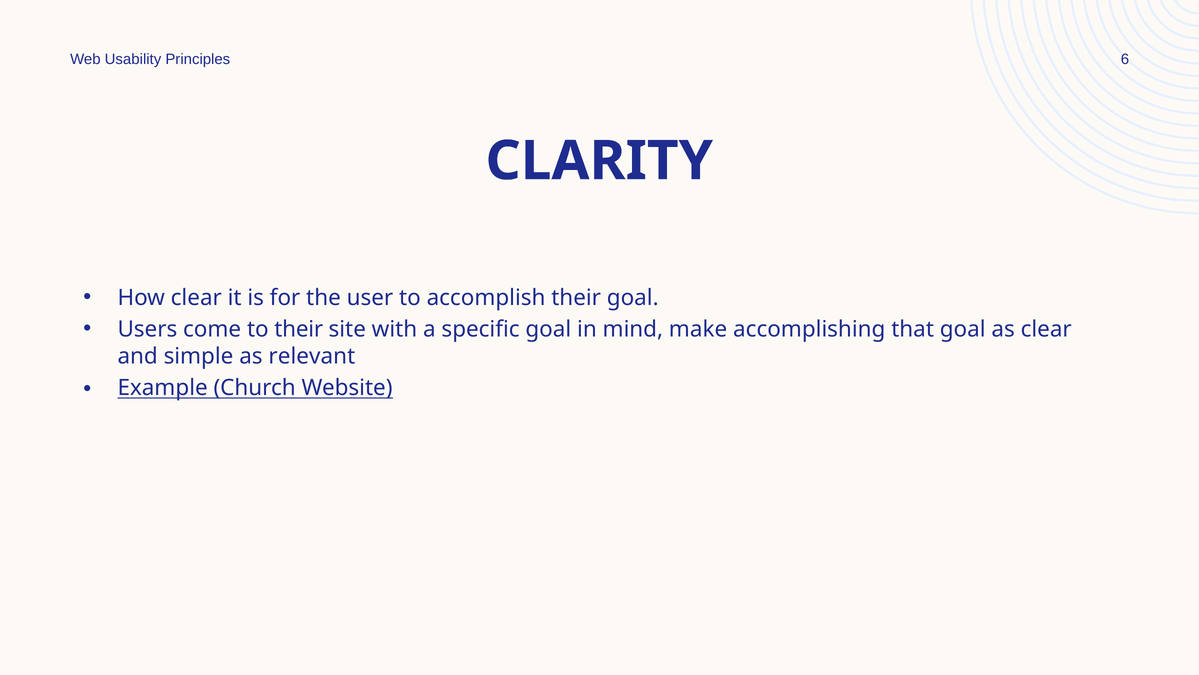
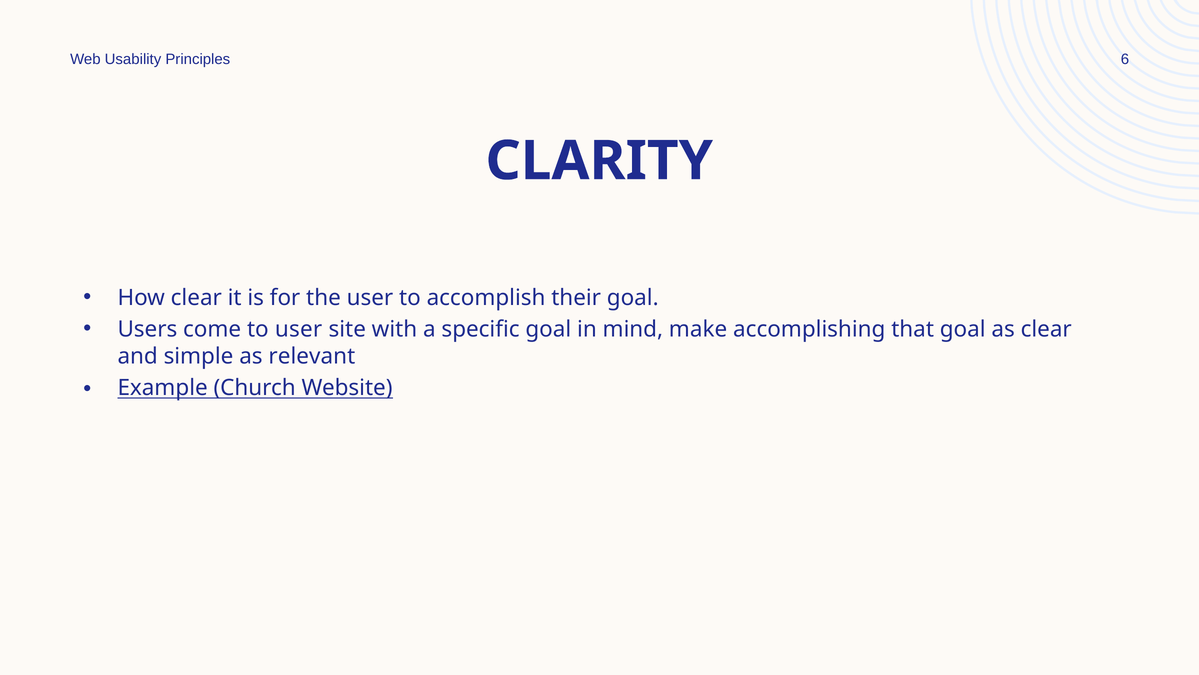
to their: their -> user (299, 329)
